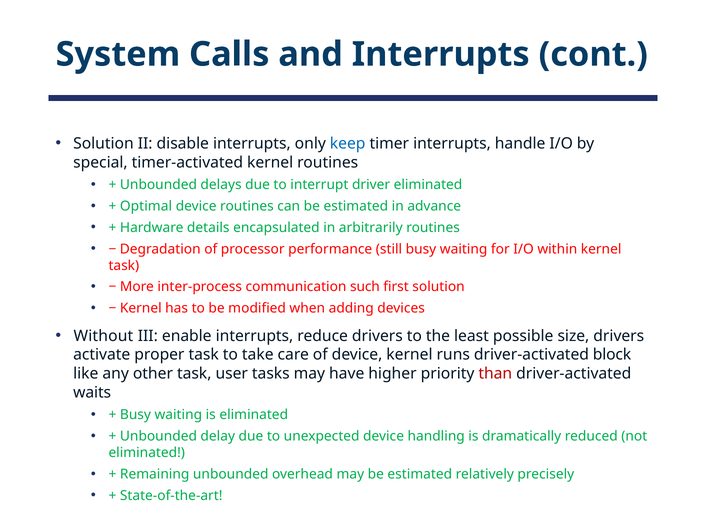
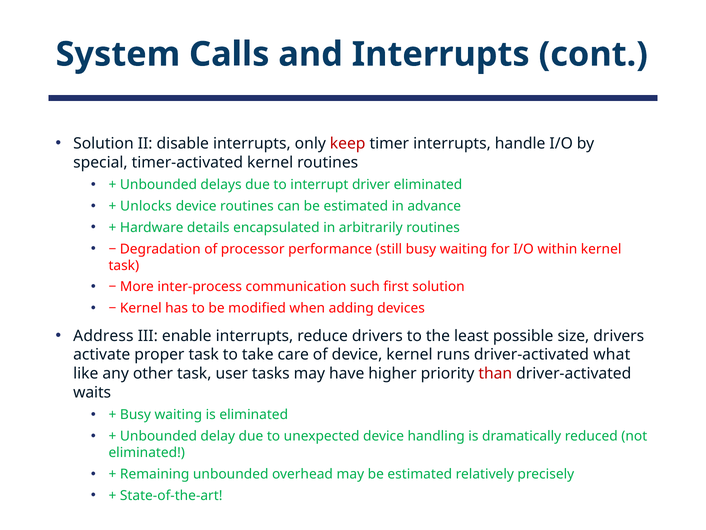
keep colour: blue -> red (348, 143)
Optimal: Optimal -> Unlocks (146, 206)
Without: Without -> Address (103, 336)
block: block -> what (612, 354)
